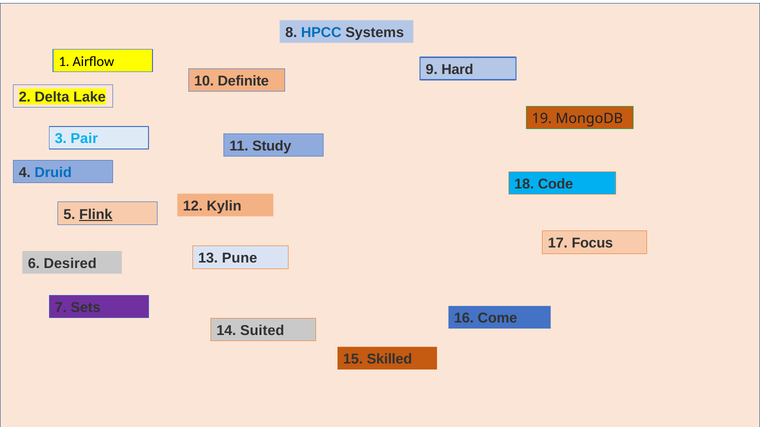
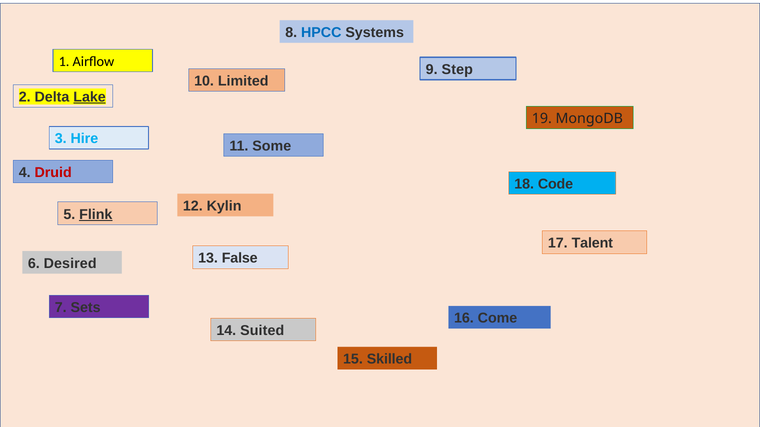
Hard: Hard -> Step (457, 70)
Definite: Definite -> Limited (243, 81)
Lake underline: none -> present (90, 97)
Pair: Pair -> Hire (84, 139)
Study: Study -> Some (272, 146)
Druid colour: blue -> red (53, 173)
Focus: Focus -> Talent (592, 244)
Pune: Pune -> False (240, 259)
